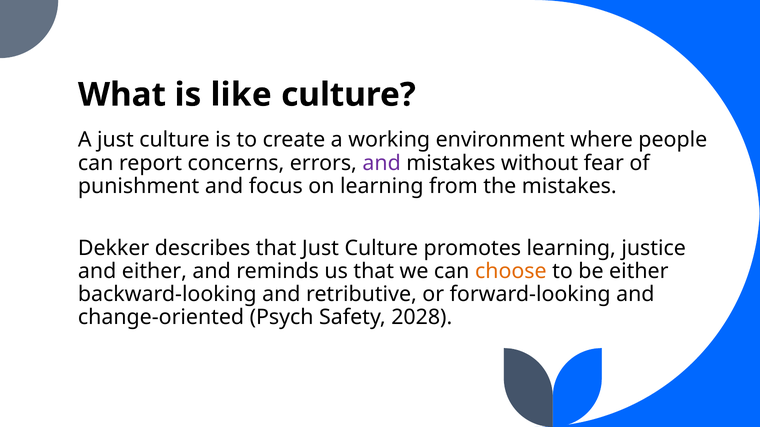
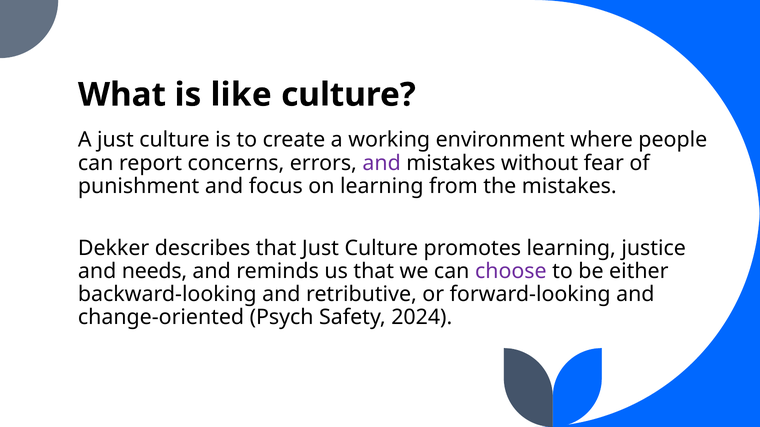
and either: either -> needs (154, 271)
choose colour: orange -> purple (511, 271)
2028: 2028 -> 2024 (422, 318)
